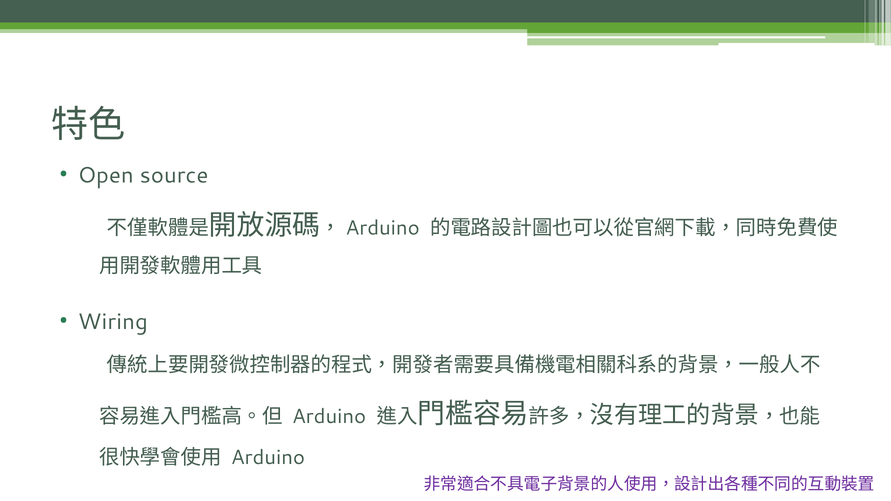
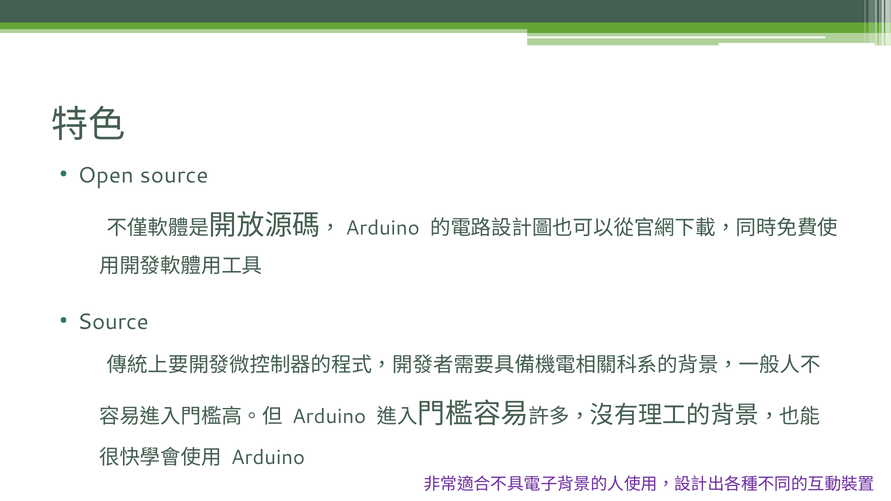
Wiring: Wiring -> Source (113, 322)
